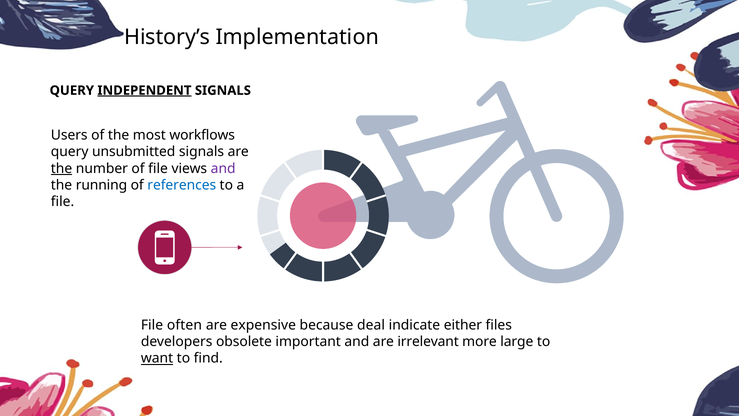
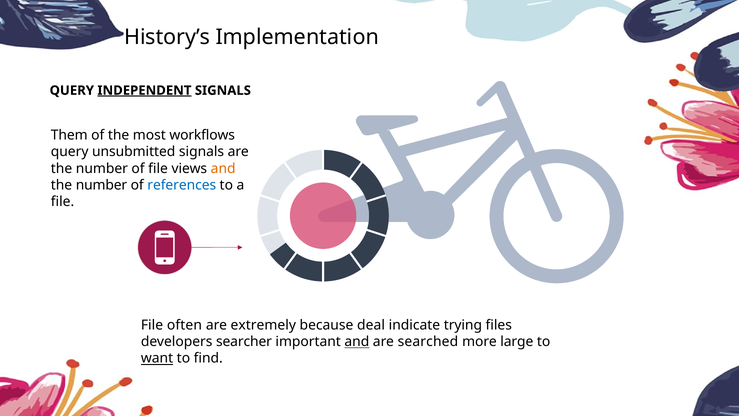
Users: Users -> Them (69, 135)
the underline: present -> none (62, 168)
and colour: purple -> orange (223, 168)
running: running -> number (101, 185)
expensive: expensive -> extremely (263, 325)
either: either -> trying (463, 325)
obsolete: obsolete -> searcher (244, 341)
and underline: none -> present (357, 341)
irrelevant: irrelevant -> searched (428, 341)
